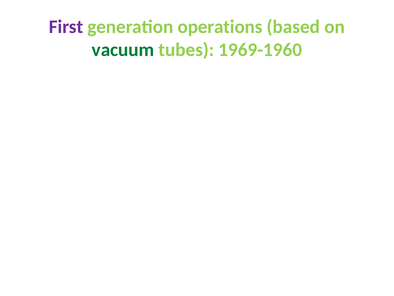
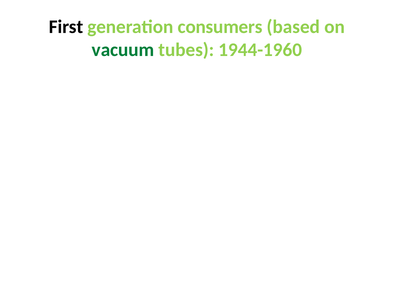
First colour: purple -> black (66, 27)
operations: operations -> consumers (220, 27)
1969-1960: 1969-1960 -> 1944-1960 (260, 50)
